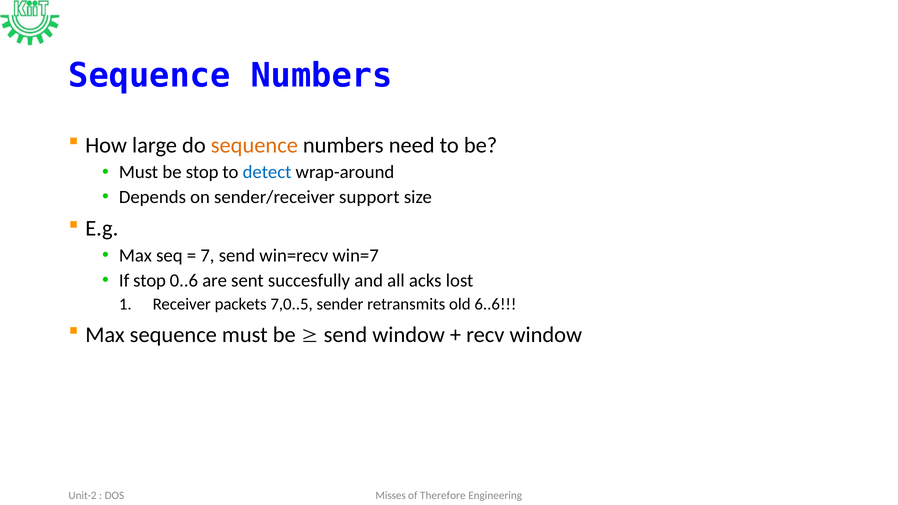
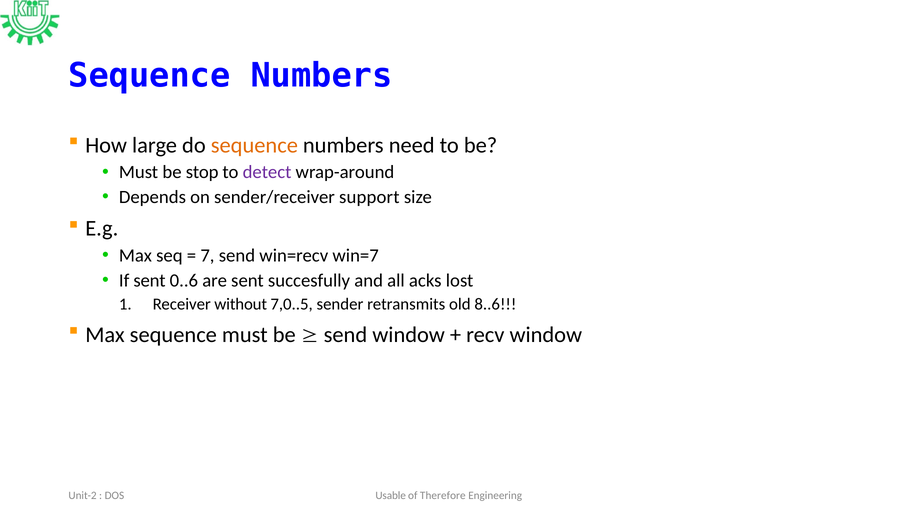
detect colour: blue -> purple (267, 172)
If stop: stop -> sent (150, 280)
packets: packets -> without (241, 304)
6..6: 6..6 -> 8..6 (495, 304)
Misses: Misses -> Usable (391, 496)
